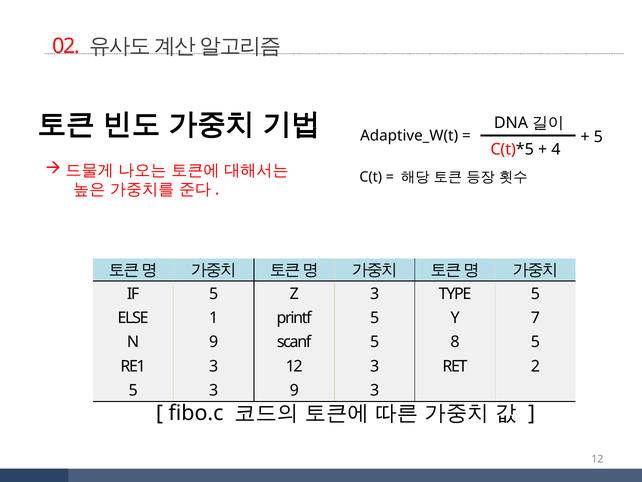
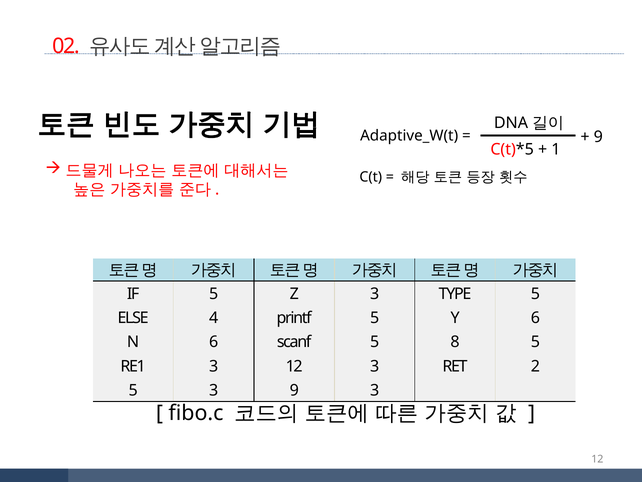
5: 5 -> 9 (598, 137)
4: 4 -> 1 (556, 149)
1: 1 -> 4 (214, 318)
Y 7: 7 -> 6 (535, 318)
N 9: 9 -> 6 (214, 342)
